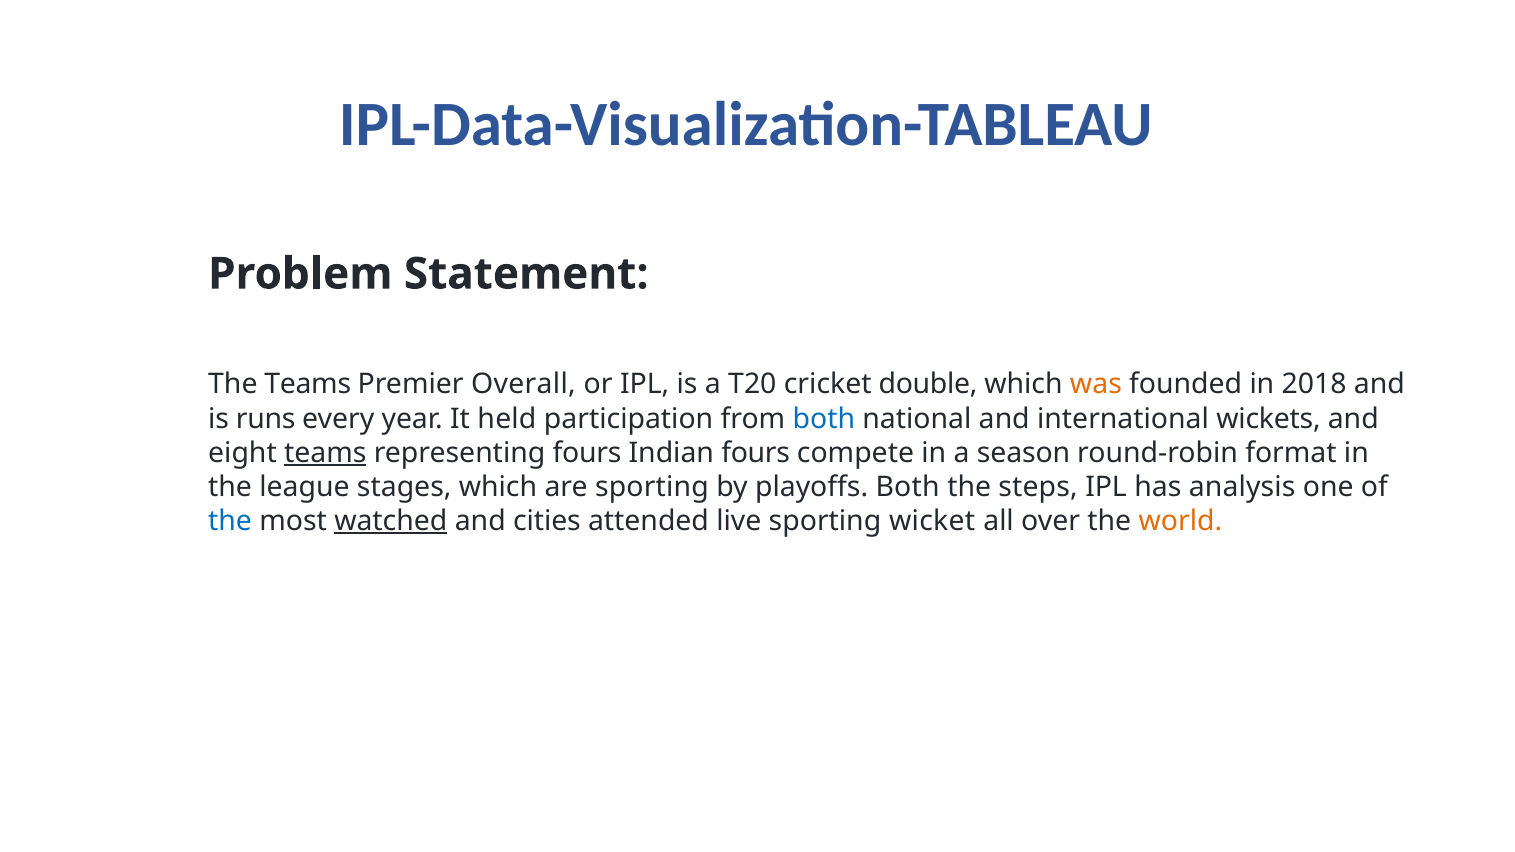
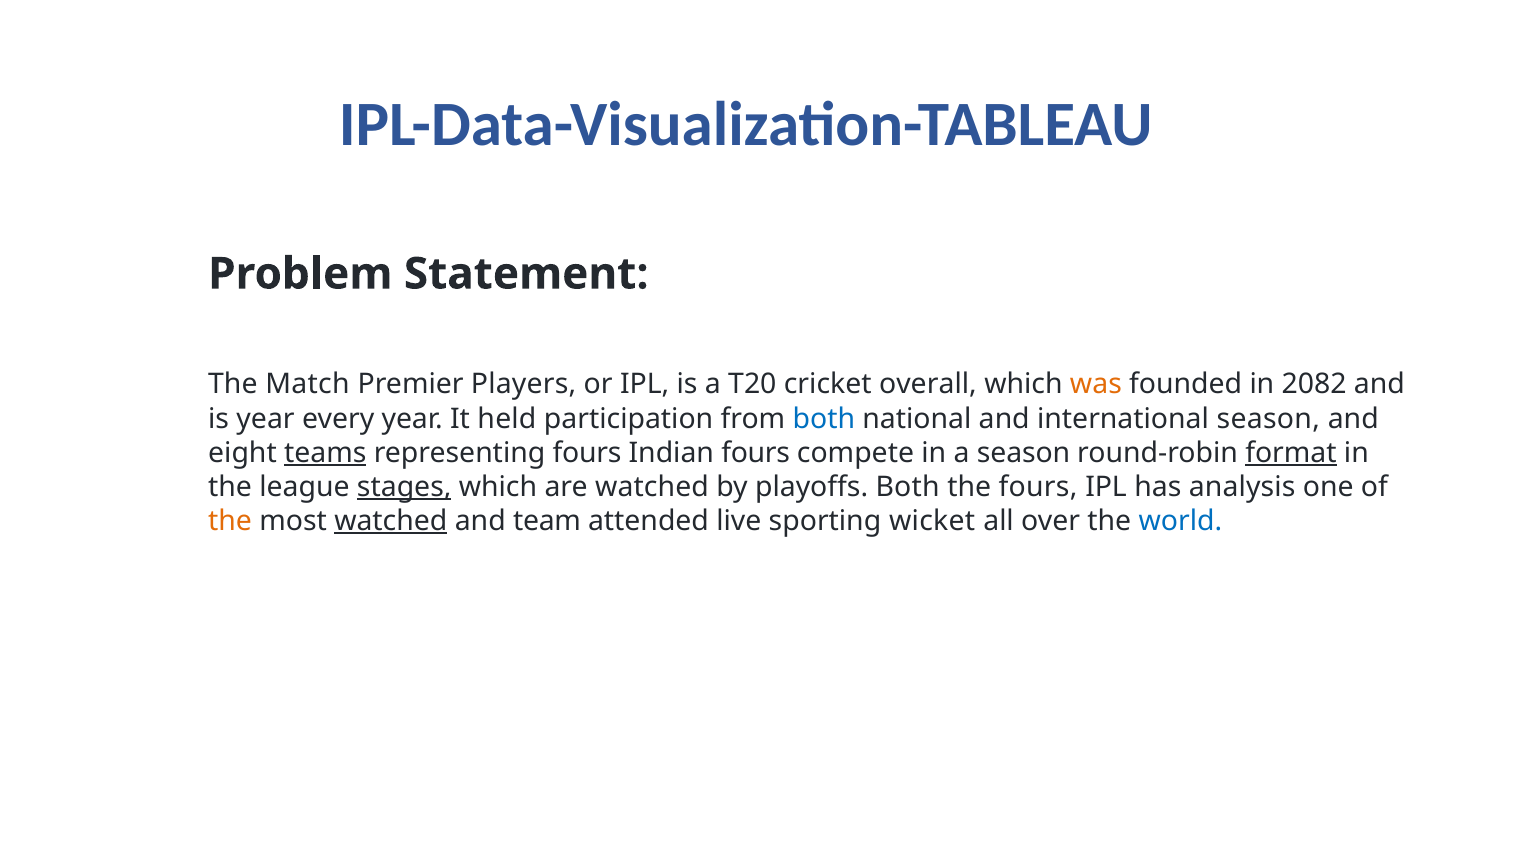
The Teams: Teams -> Match (307, 385)
Overall: Overall -> Players (524, 385)
double: double -> overall (928, 385)
2018: 2018 -> 2082 (1314, 385)
is runs: runs -> year (266, 419)
international wickets: wickets -> season (1268, 419)
format underline: none -> present (1291, 453)
stages underline: none -> present (404, 487)
are sporting: sporting -> watched (652, 487)
the steps: steps -> fours (1038, 487)
the colour: blue -> orange (230, 521)
cities: cities -> team (547, 521)
world colour: orange -> blue (1180, 521)
